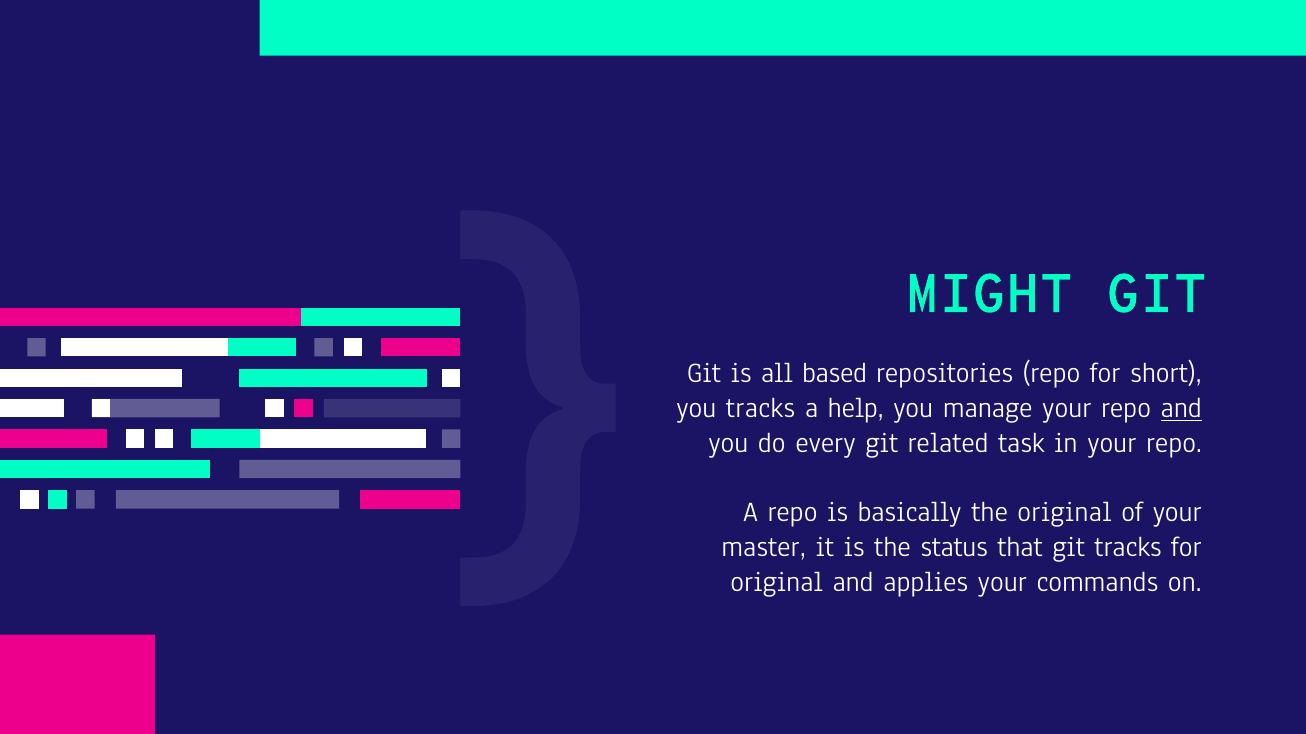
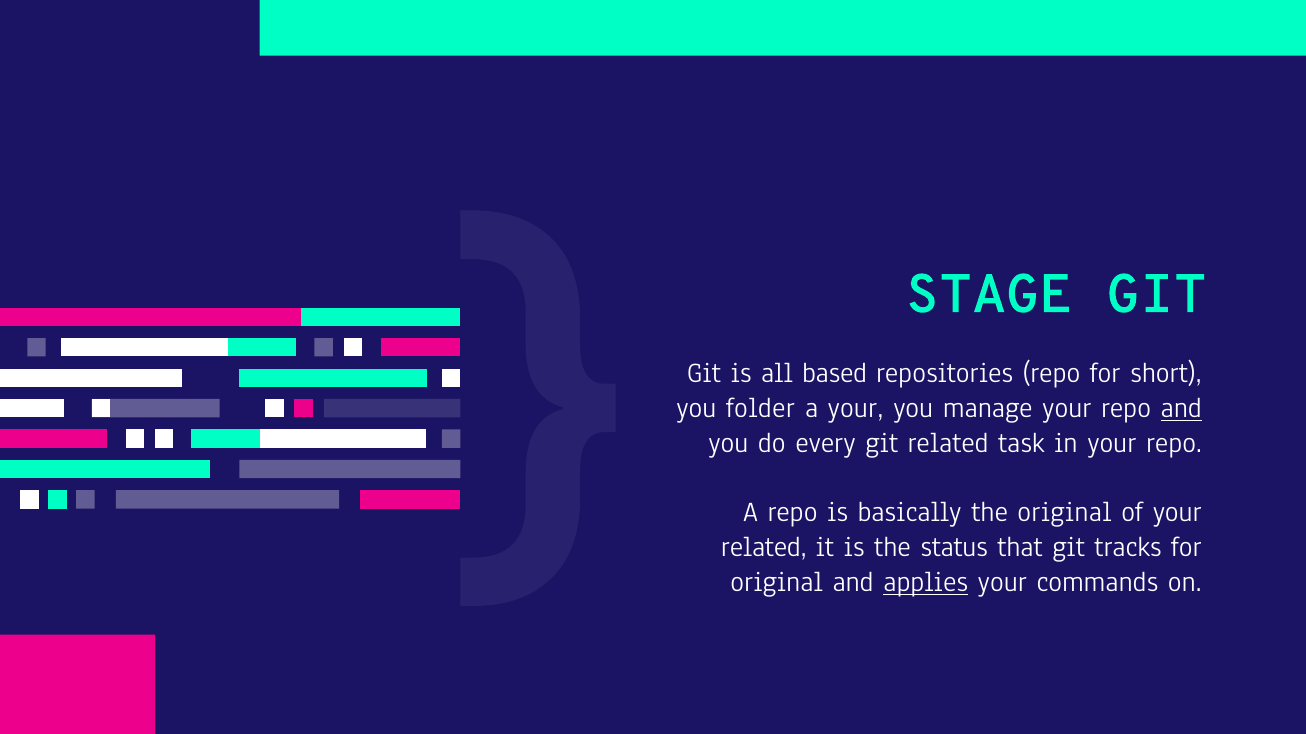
MIGHT: MIGHT -> STAGE (989, 294)
you tracks: tracks -> folder (761, 408)
a help: help -> your (856, 408)
master: master -> related (764, 548)
applies underline: none -> present (926, 582)
